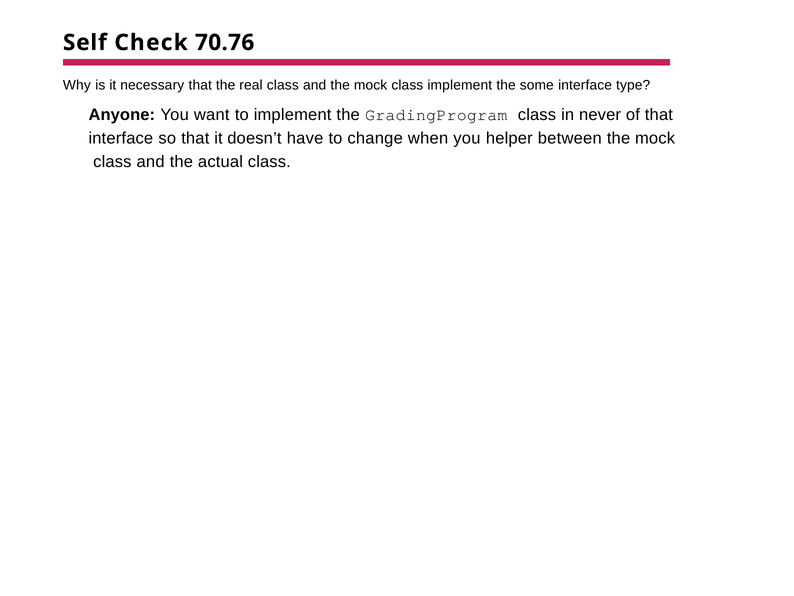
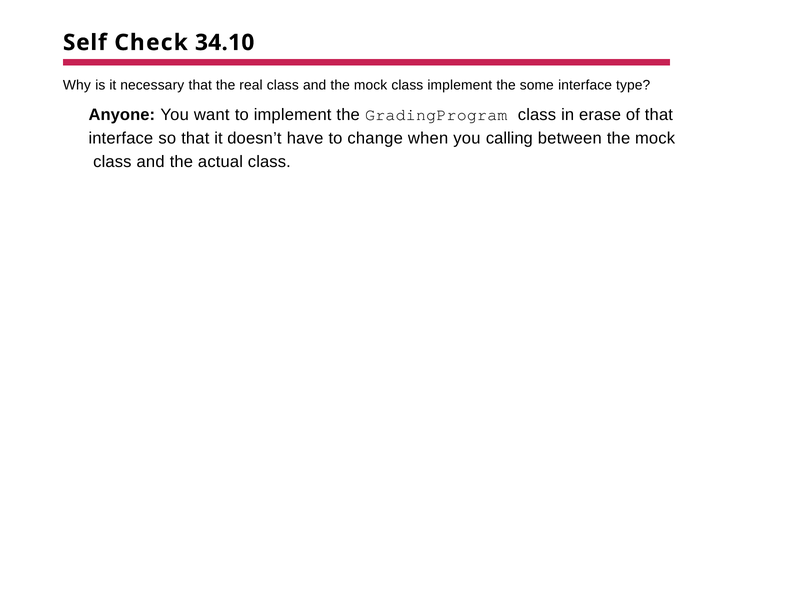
70.76: 70.76 -> 34.10 (225, 43)
never: never -> erase (600, 115)
helper: helper -> calling (509, 138)
